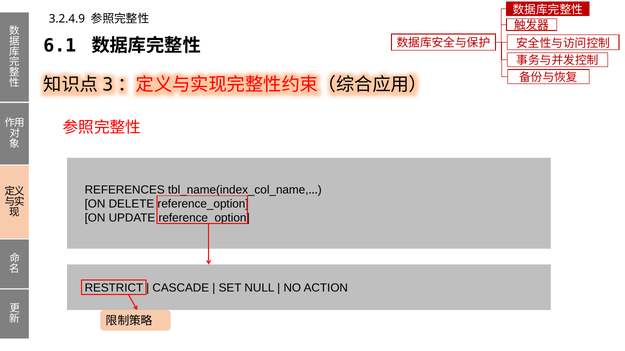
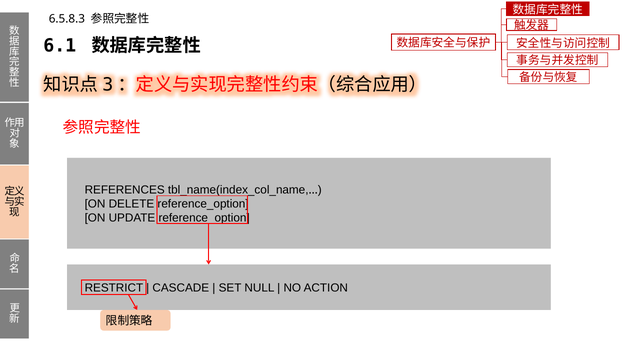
3.2.4.9: 3.2.4.9 -> 6.5.8.3 (67, 19)
